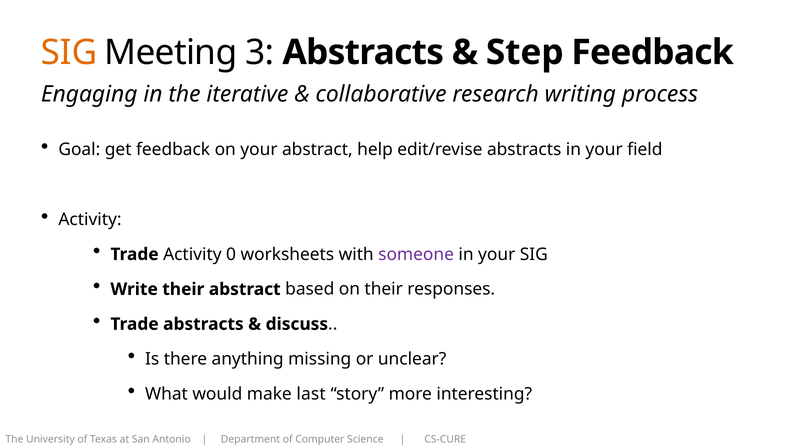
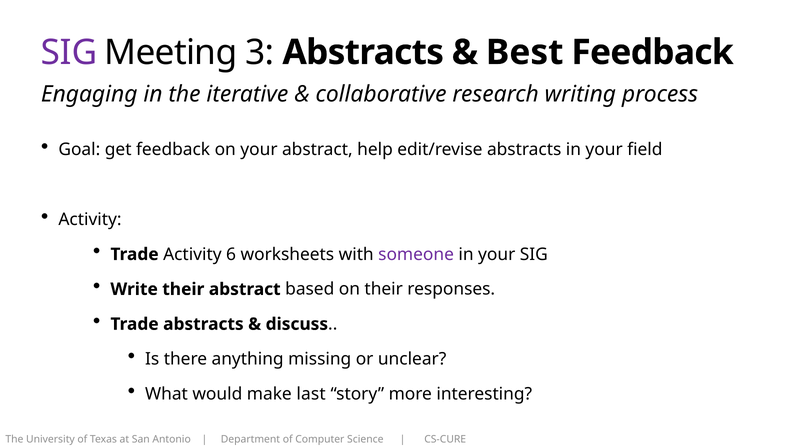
SIG colour: orange -> purple (69, 52)
Step: Step -> Best (525, 52)
0: 0 -> 6 (231, 255)
